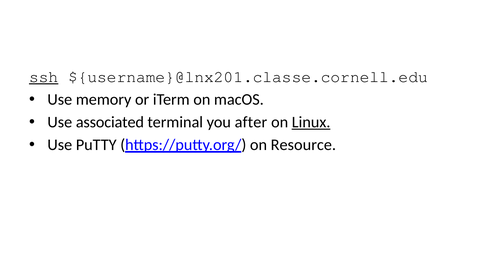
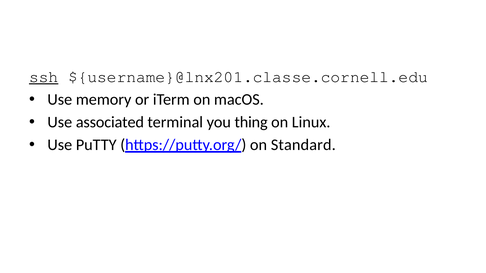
after: after -> thing (251, 122)
Linux underline: present -> none (311, 122)
Resource: Resource -> Standard (303, 145)
